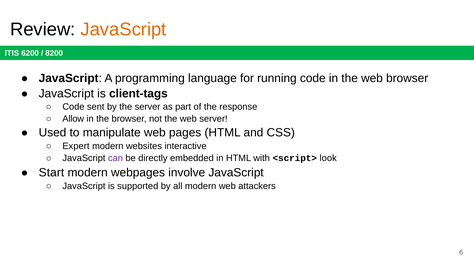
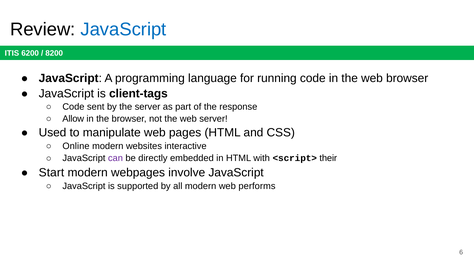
JavaScript colour: orange -> blue (123, 29)
Expert: Expert -> Online (76, 146)
look: look -> their (328, 158)
attackers: attackers -> performs (257, 186)
